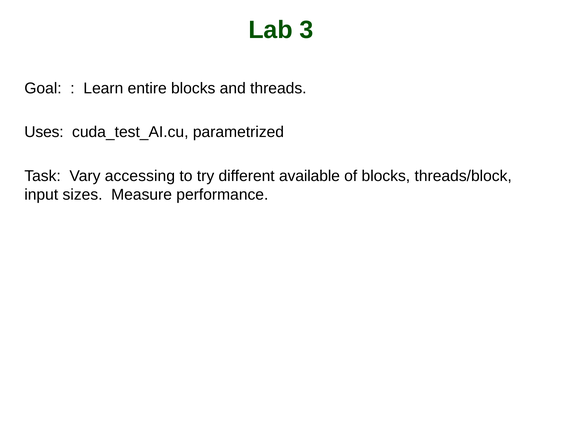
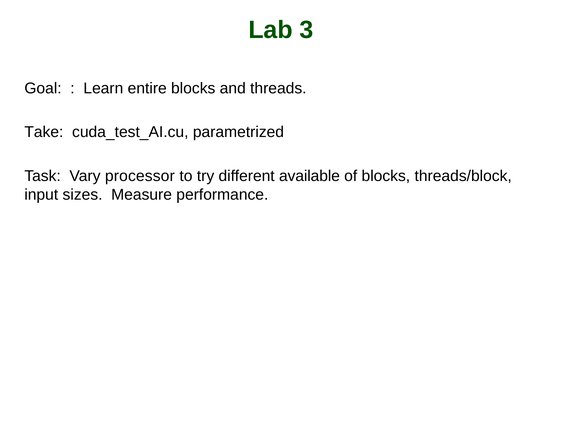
Uses: Uses -> Take (44, 132)
accessing: accessing -> processor (140, 176)
